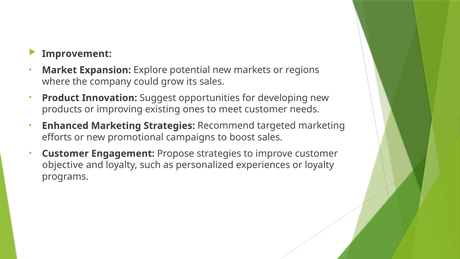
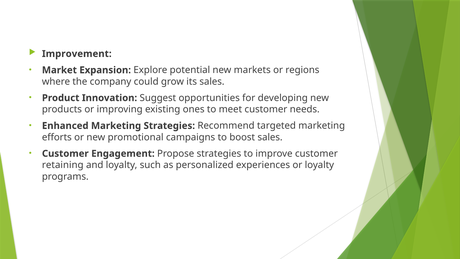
objective: objective -> retaining (63, 165)
